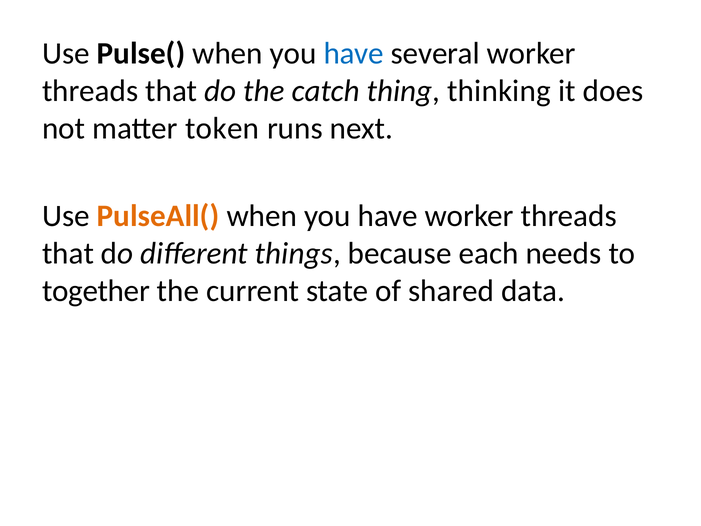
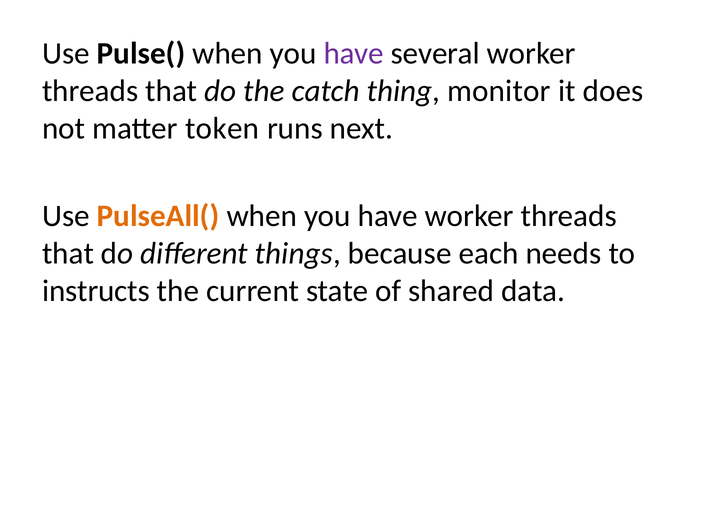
have colour: blue -> purple (354, 54)
thinking: thinking -> monitor (499, 91)
together: together -> instructs (96, 291)
